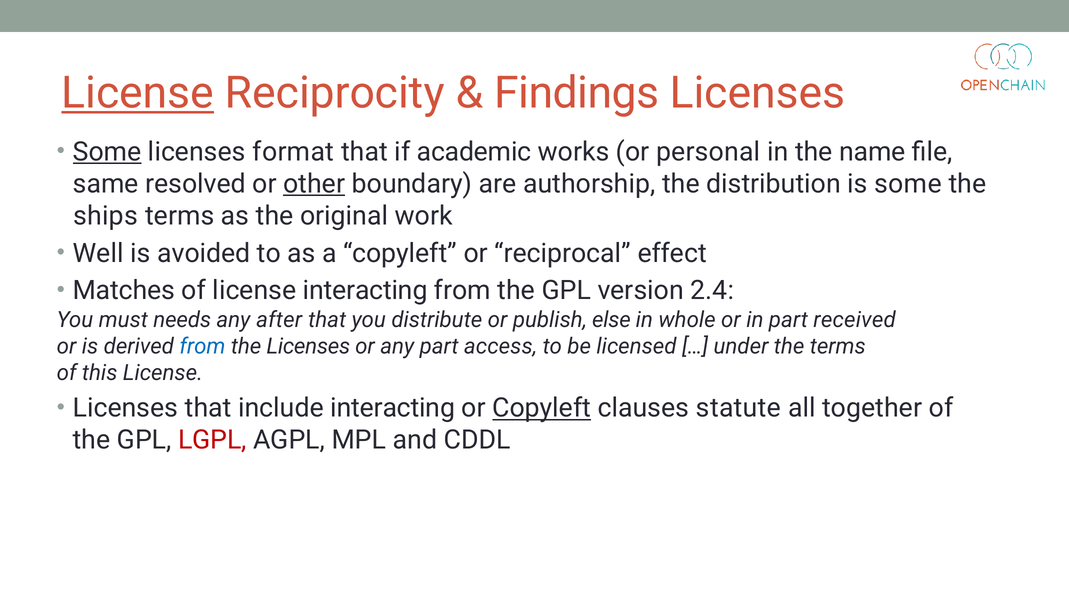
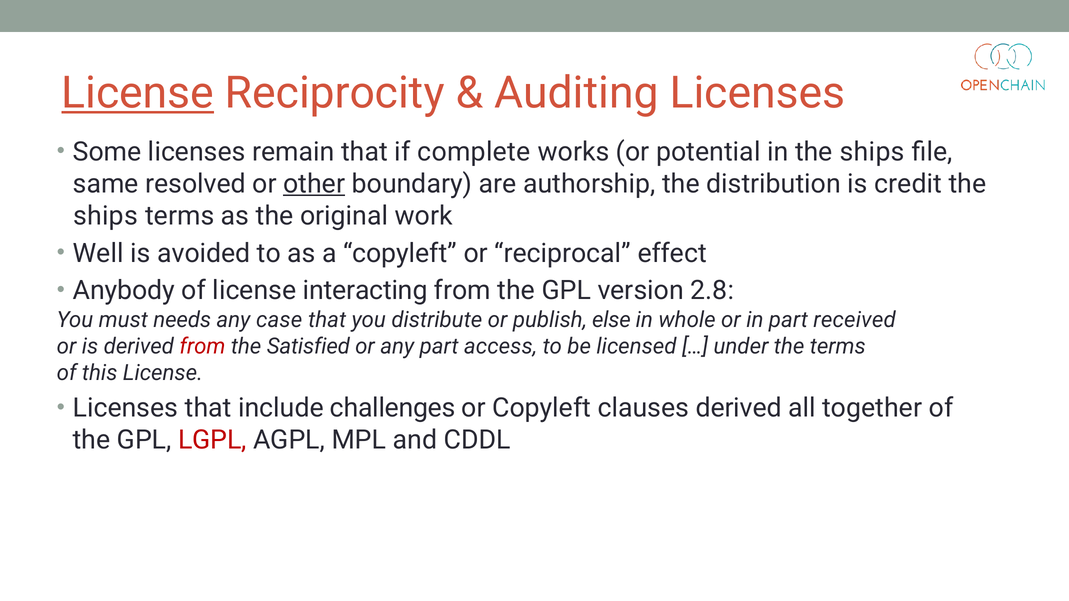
Findings: Findings -> Auditing (576, 93)
Some underline: present -> none (107, 152)
format: format -> remain (293, 152)
academic: academic -> complete (474, 152)
personal: personal -> potential (708, 152)
in the name: name -> ships (872, 152)
is some: some -> credit (908, 184)
Matches: Matches -> Anybody (124, 291)
2.4: 2.4 -> 2.8 (712, 291)
after: after -> case (279, 320)
from colour: blue -> red (202, 347)
the Licenses: Licenses -> Satisfied (308, 347)
include interacting: interacting -> challenges (393, 408)
Copyleft underline: present -> none (542, 408)
clauses statute: statute -> derived (739, 408)
